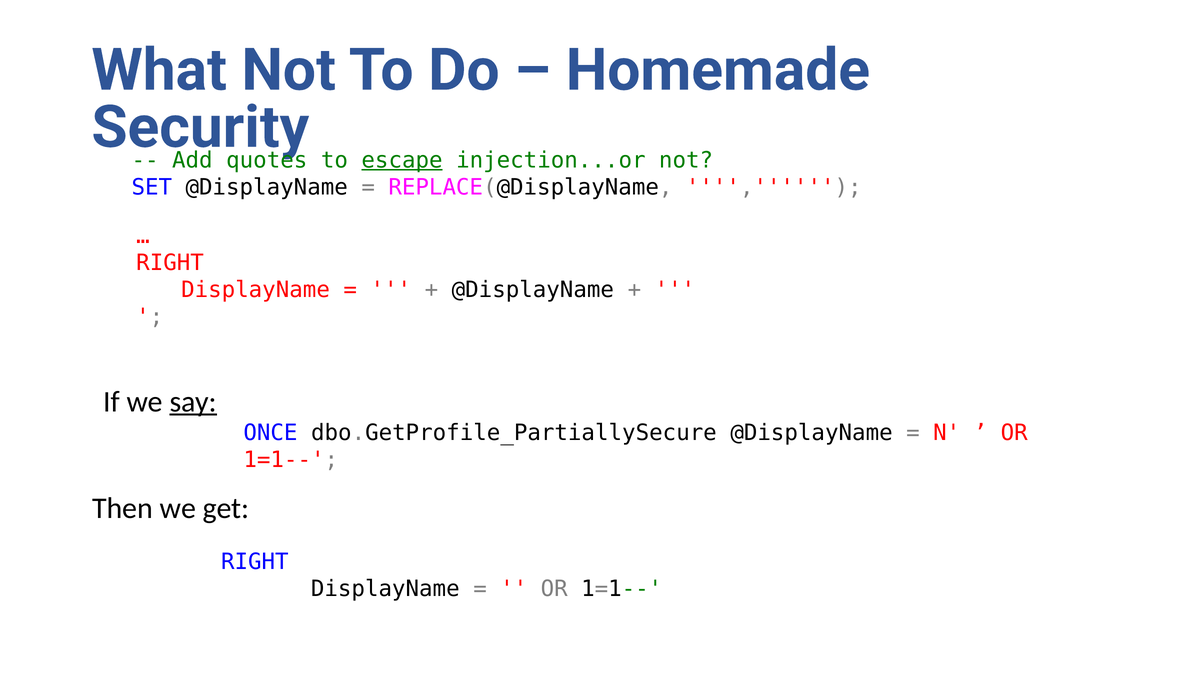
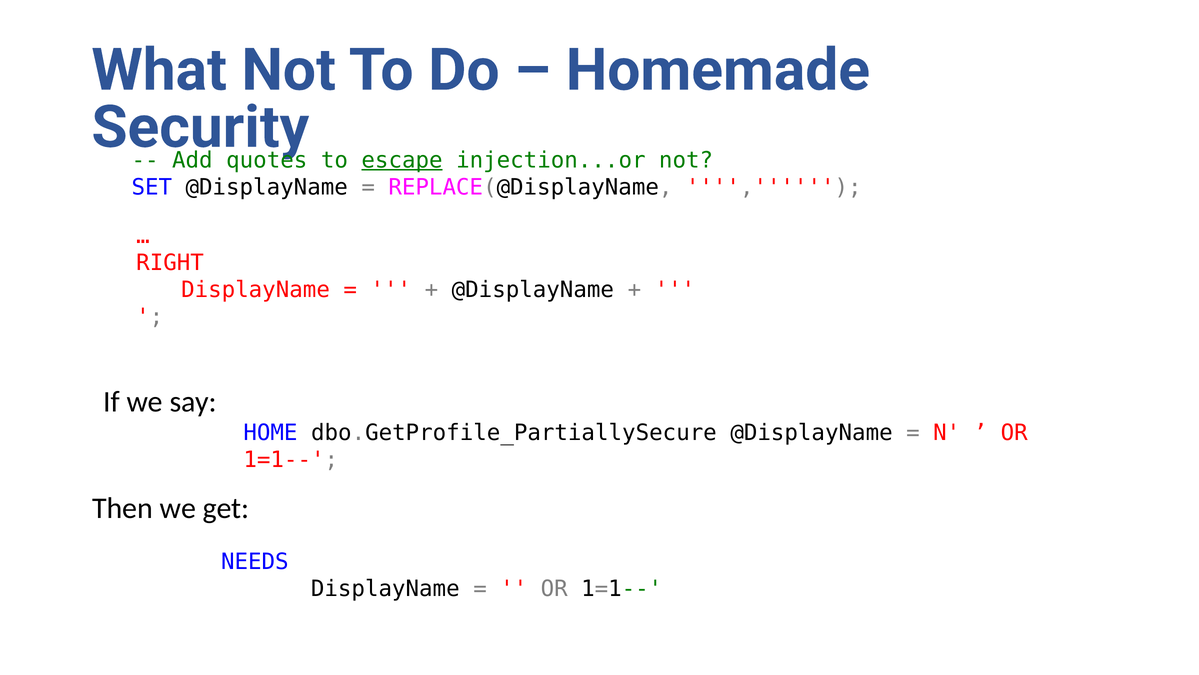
say underline: present -> none (193, 401)
ONCE: ONCE -> HOME (270, 433)
RIGHT: RIGHT -> NEEDS (255, 561)
